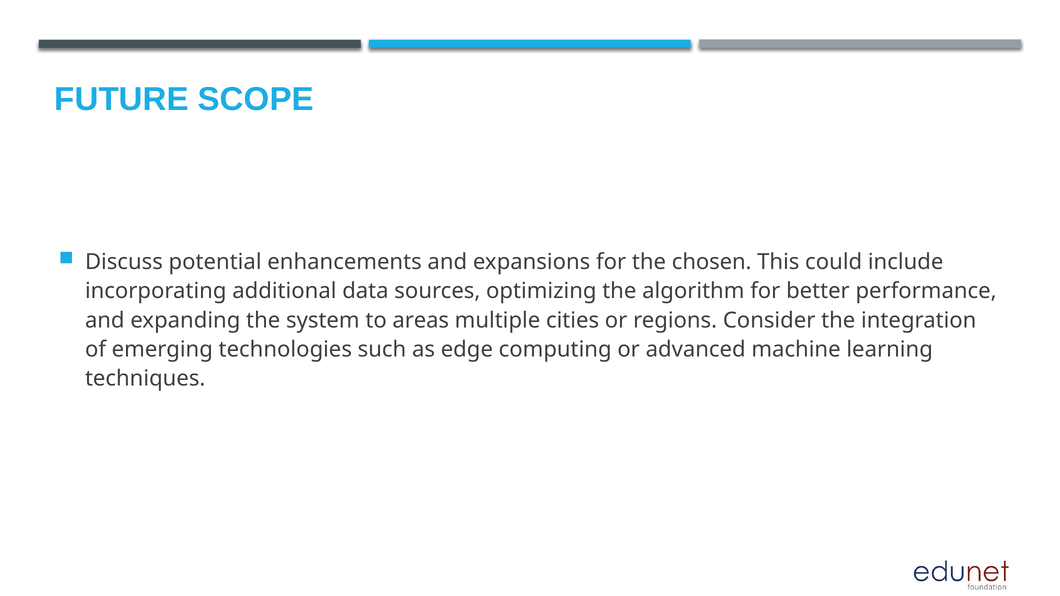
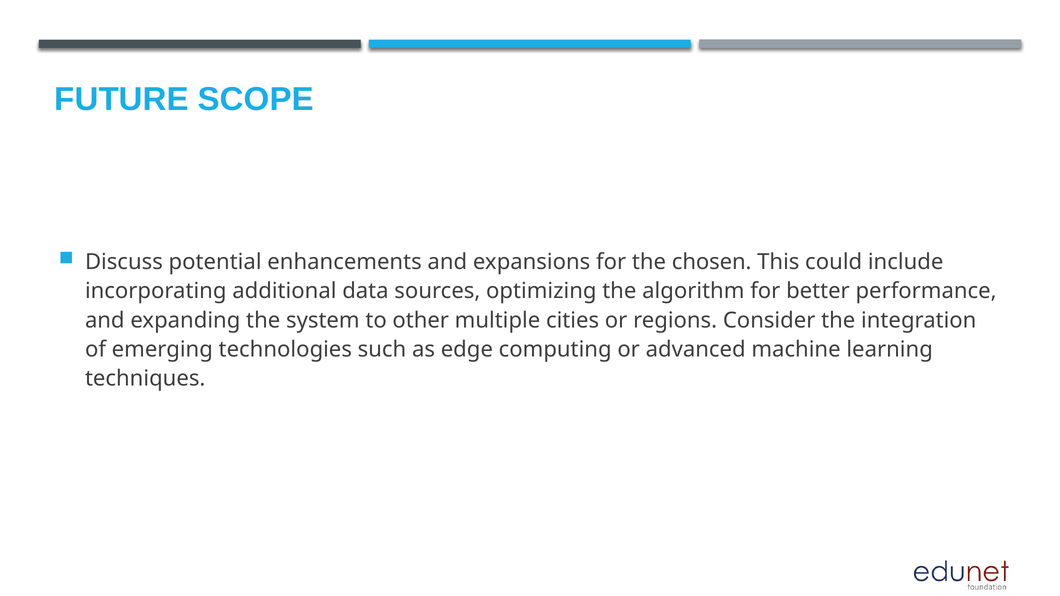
areas: areas -> other (421, 320)
